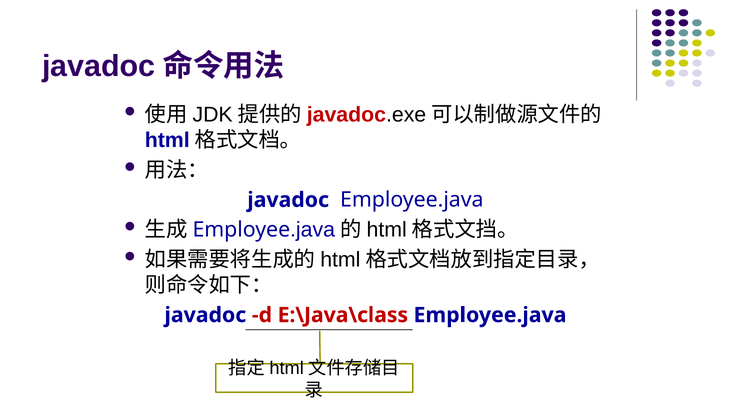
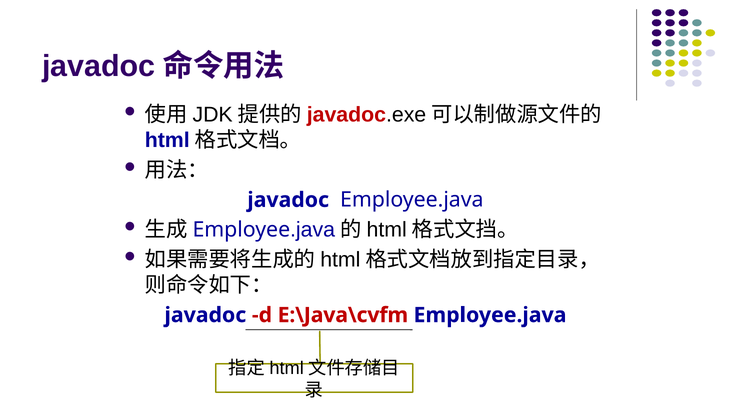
E:\Java\class: E:\Java\class -> E:\Java\cvfm (343, 315)
